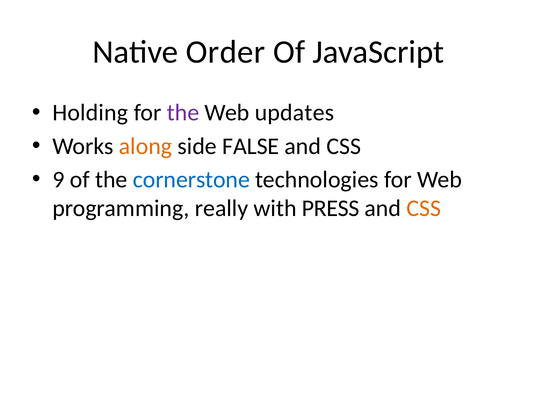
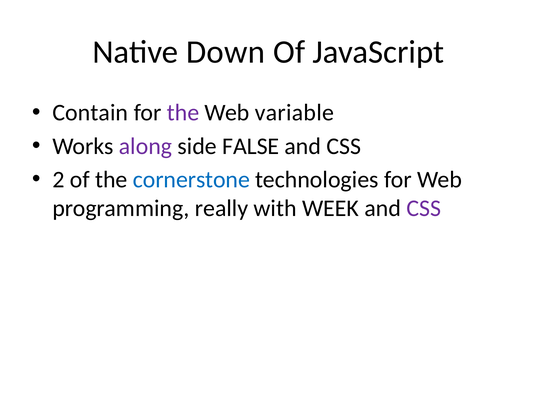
Order: Order -> Down (226, 52)
Holding: Holding -> Contain (90, 113)
updates: updates -> variable (294, 113)
along colour: orange -> purple (145, 146)
9: 9 -> 2 (58, 180)
PRESS: PRESS -> WEEK (331, 208)
CSS colour: orange -> purple (424, 208)
